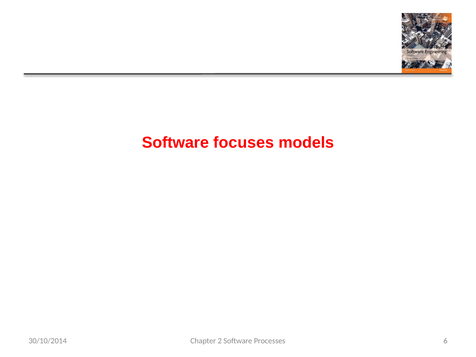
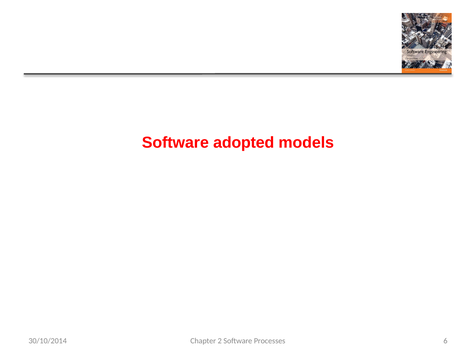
focuses: focuses -> adopted (244, 143)
